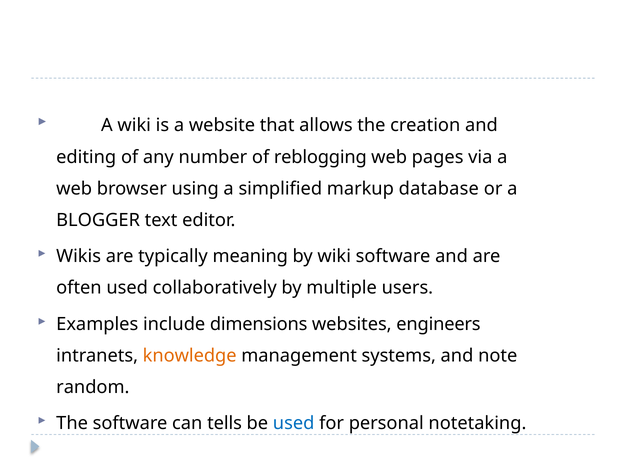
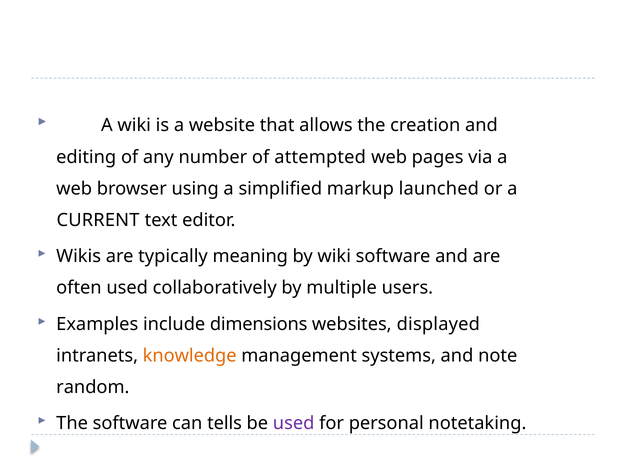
reblogging: reblogging -> attempted (320, 157)
database: database -> launched (439, 189)
BLOGGER: BLOGGER -> CURRENT (98, 220)
engineers: engineers -> displayed (438, 324)
used colour: blue -> purple (294, 424)
